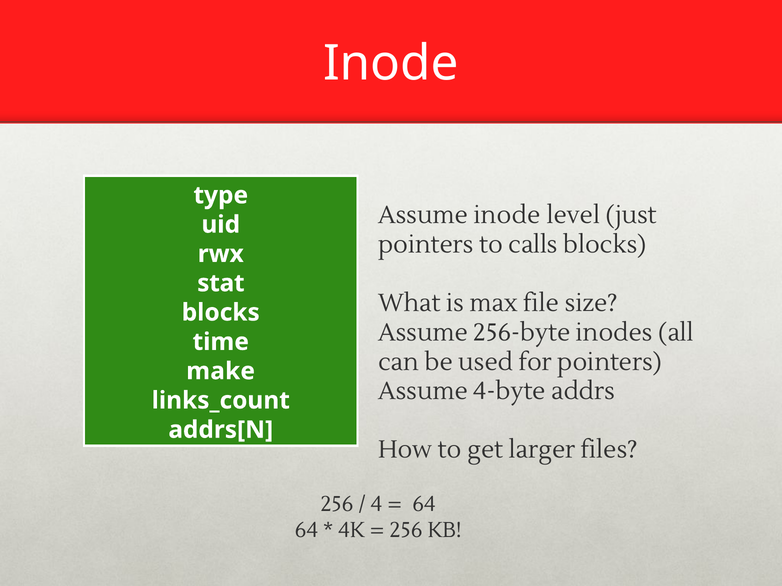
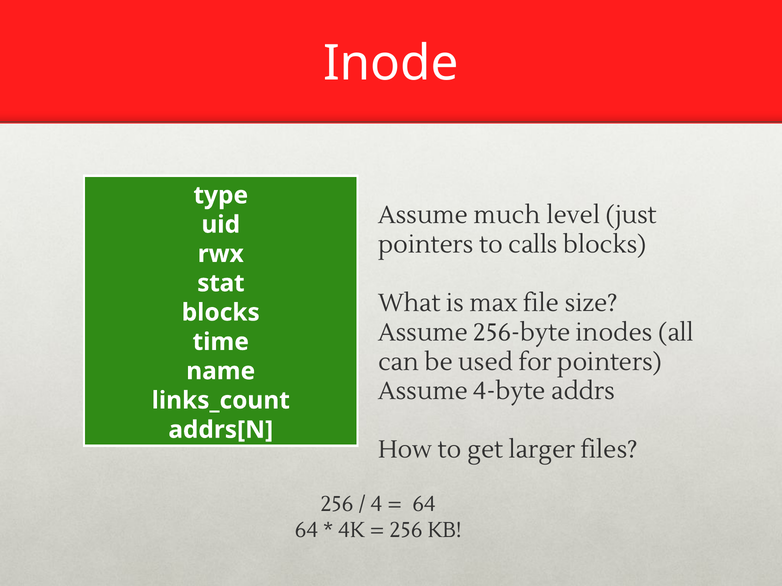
Assume inode: inode -> much (507, 216)
make: make -> name (221, 371)
